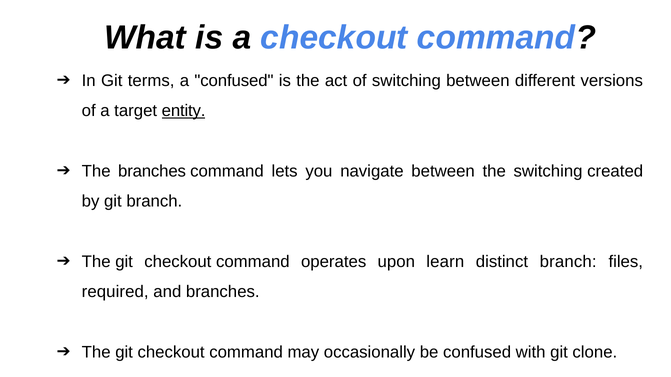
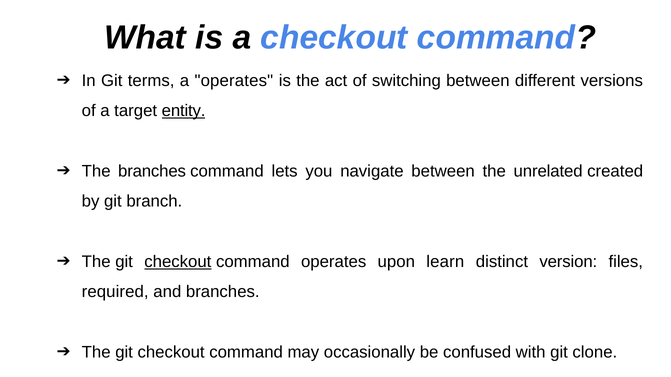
a confused: confused -> operates (234, 81)
the switching: switching -> unrelated (548, 171)
checkout underline: none -> present (178, 262)
distinct branch: branch -> version (568, 262)
